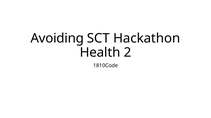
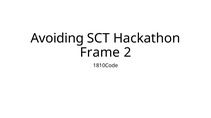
Health: Health -> Frame (100, 53)
